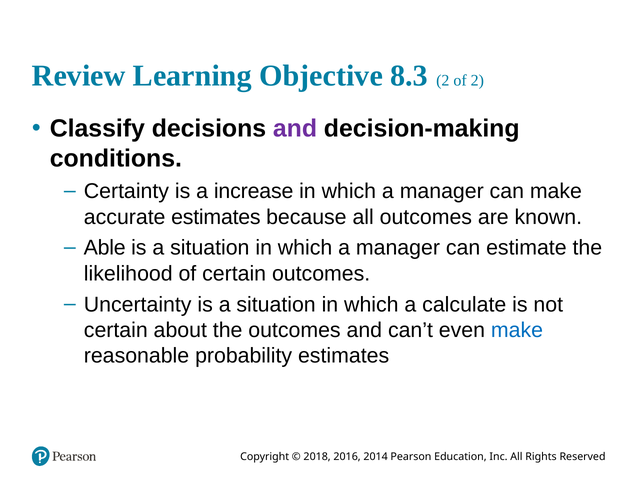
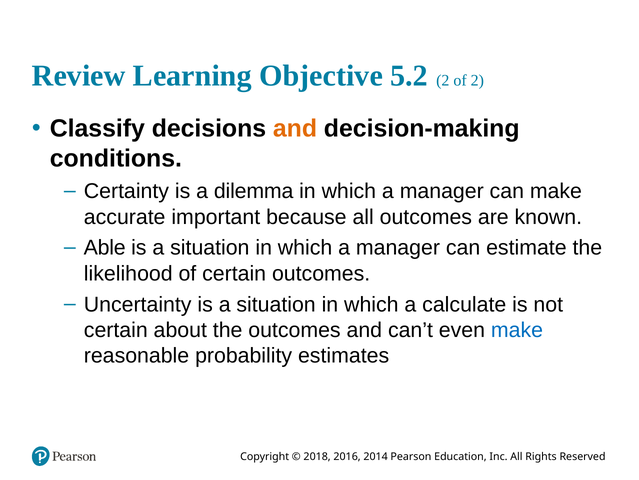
8.3: 8.3 -> 5.2 (409, 76)
and colour: purple -> orange (295, 128)
increase: increase -> dilemma (254, 191)
accurate estimates: estimates -> important (216, 217)
